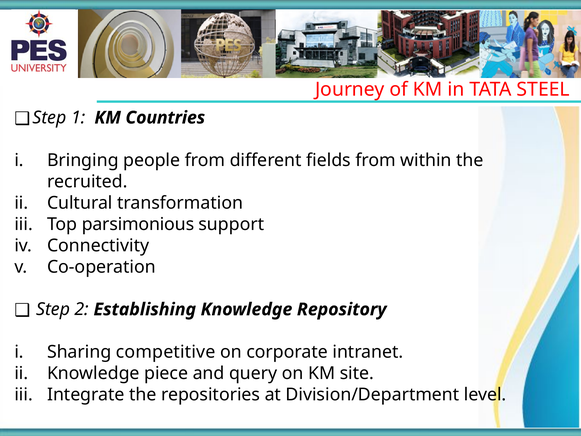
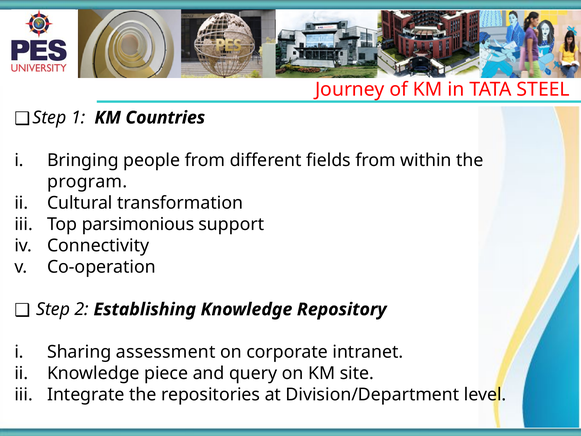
recruited: recruited -> program (87, 181)
competitive: competitive -> assessment (166, 352)
